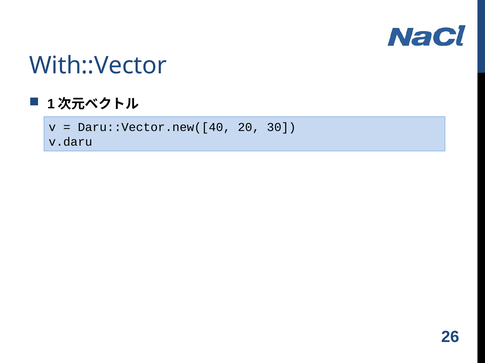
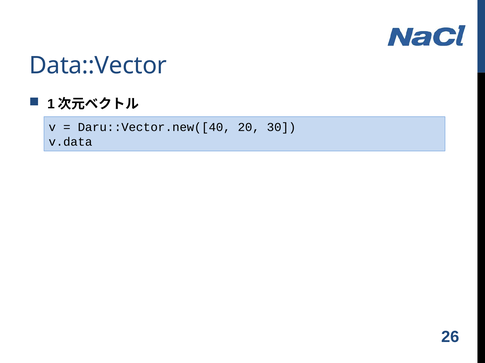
With::Vector: With::Vector -> Data::Vector (98, 66)
v.daru: v.daru -> v.data (70, 142)
